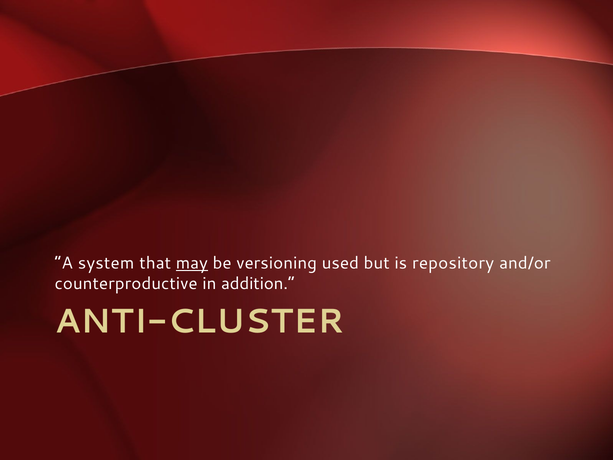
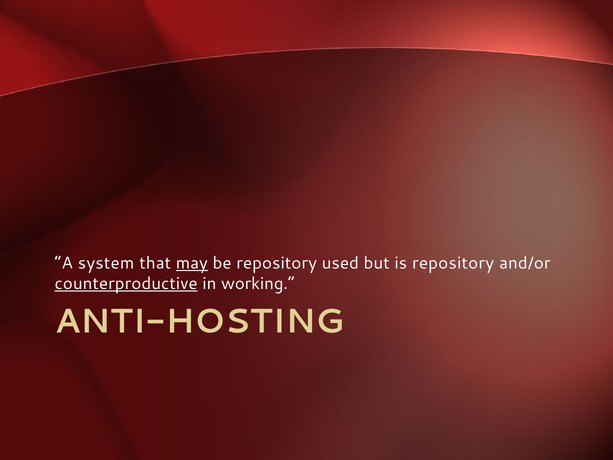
be versioning: versioning -> repository (277, 263)
counterproductive underline: none -> present (126, 283)
addition: addition -> working (258, 283)
ANTI-CLUSTER: ANTI-CLUSTER -> ANTI-HOSTING (199, 321)
